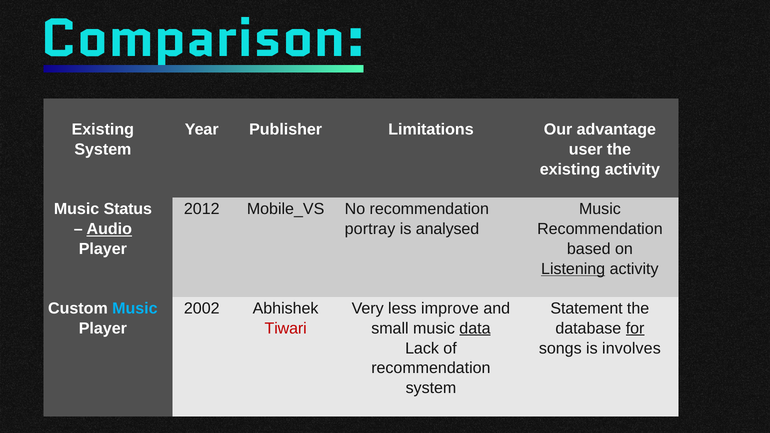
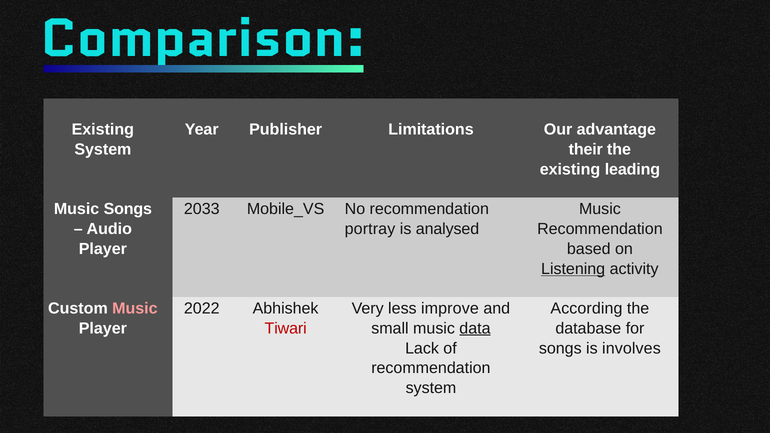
user: user -> their (586, 150)
existing activity: activity -> leading (632, 170)
Music Status: Status -> Songs (128, 209)
2012: 2012 -> 2033 (202, 209)
Audio underline: present -> none (109, 229)
Music colour: light blue -> pink (135, 308)
2002: 2002 -> 2022 (202, 308)
Statement: Statement -> According (586, 308)
for underline: present -> none (635, 328)
